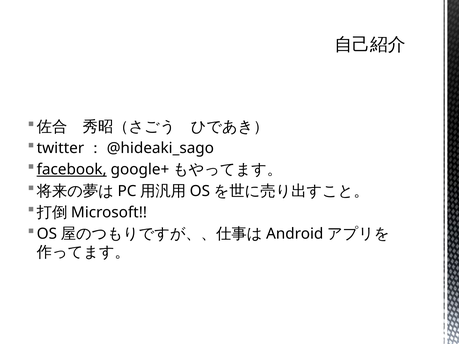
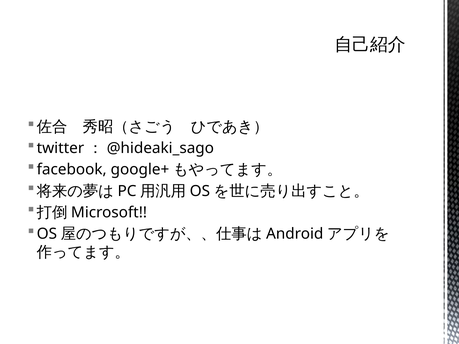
facebook underline: present -> none (72, 170)
